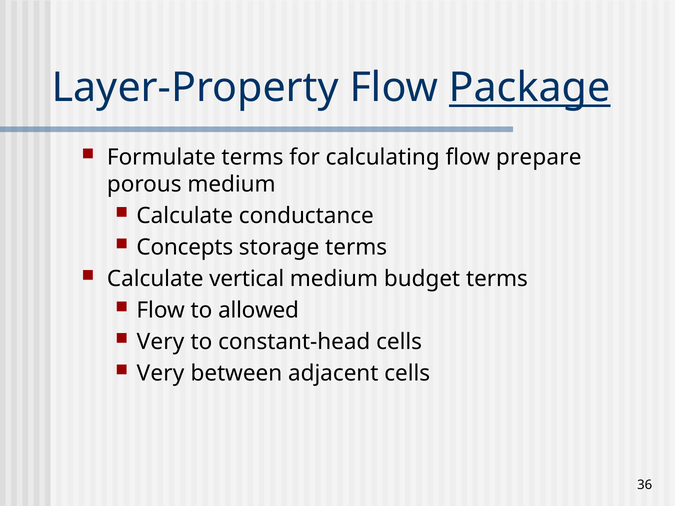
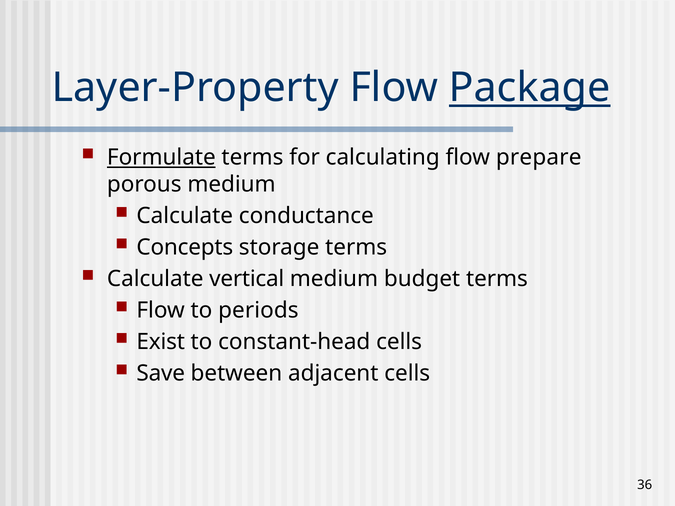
Formulate underline: none -> present (161, 158)
allowed: allowed -> periods (258, 311)
Very: Very -> Exist (161, 342)
Very: Very -> Save (161, 374)
